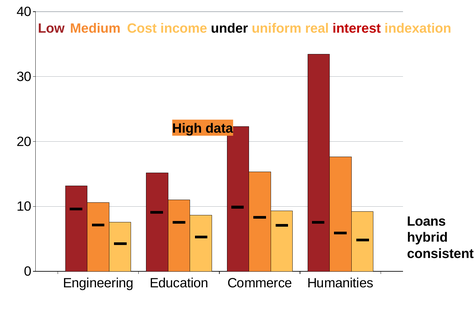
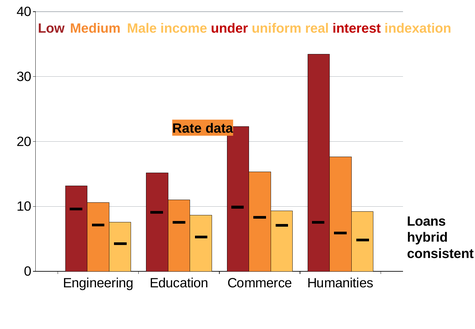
Cost: Cost -> Male (142, 28)
under colour: black -> red (229, 28)
High: High -> Rate (187, 129)
